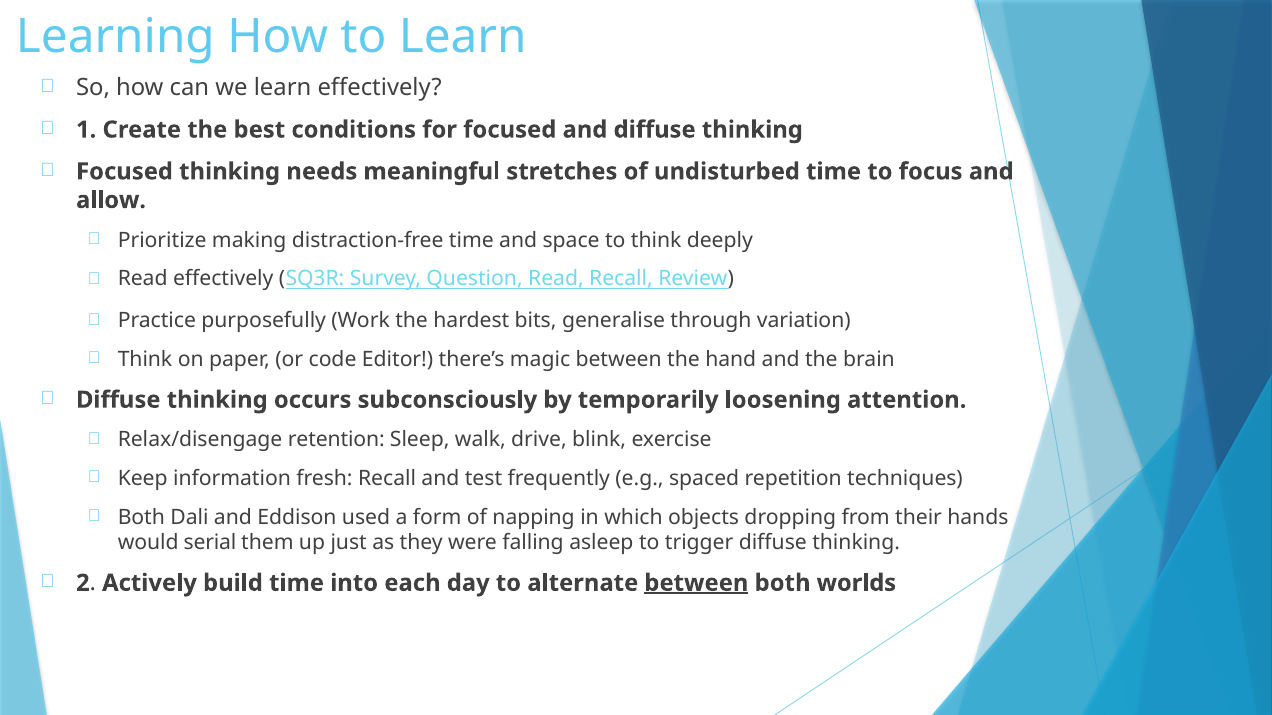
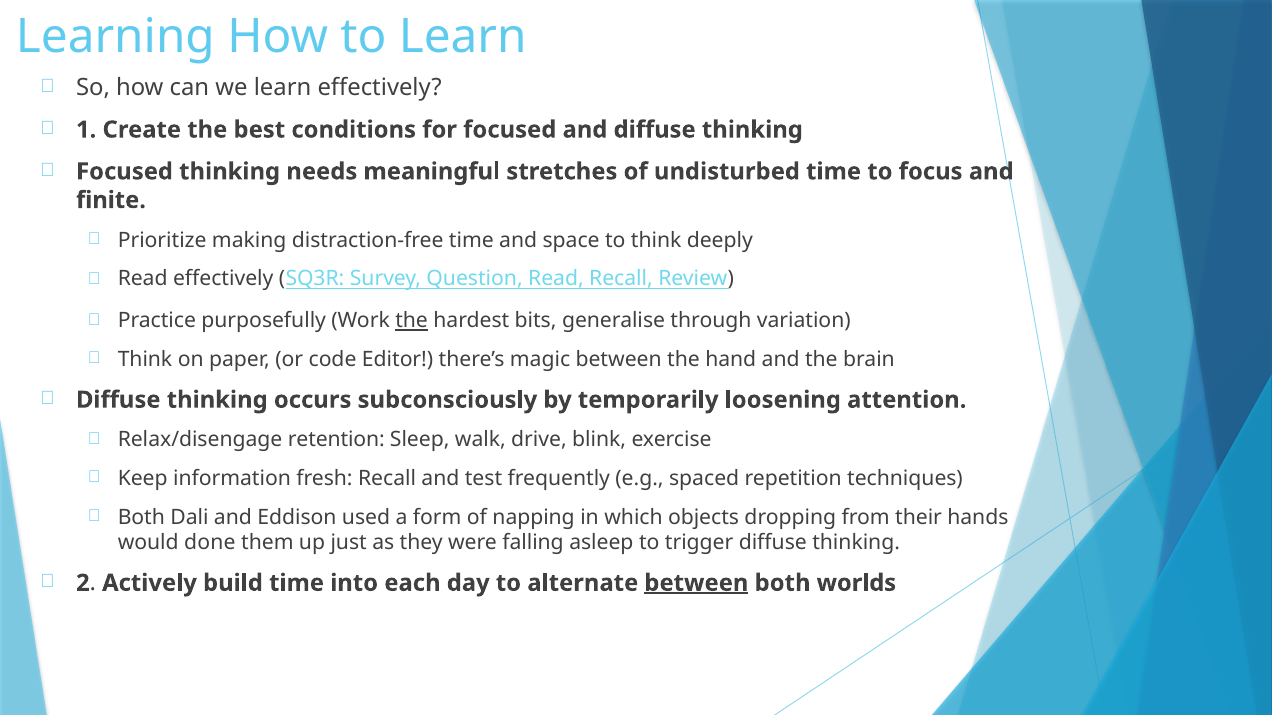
allow: allow -> finite (111, 200)
the underline: none -> present (412, 321)
serial: serial -> done (210, 543)
